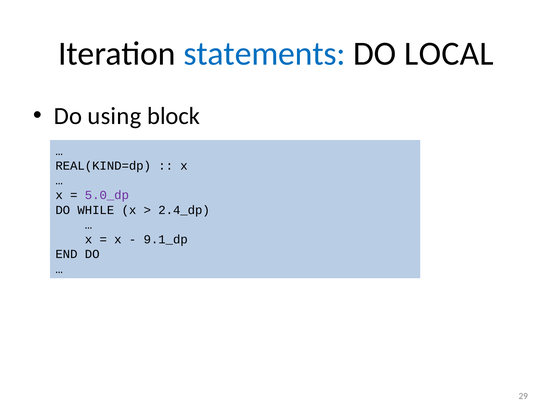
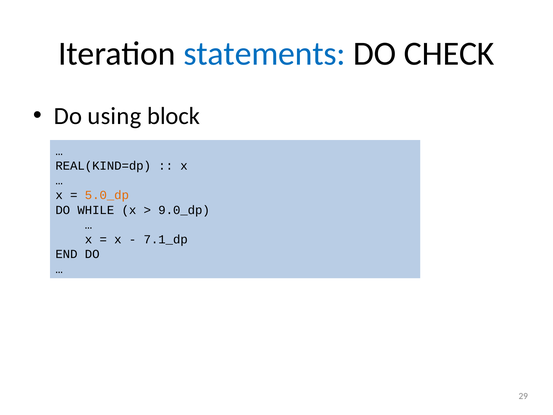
LOCAL: LOCAL -> CHECK (449, 54)
5.0_dp colour: purple -> orange (107, 195)
2.4_dp: 2.4_dp -> 9.0_dp (184, 210)
9.1_dp: 9.1_dp -> 7.1_dp (166, 239)
